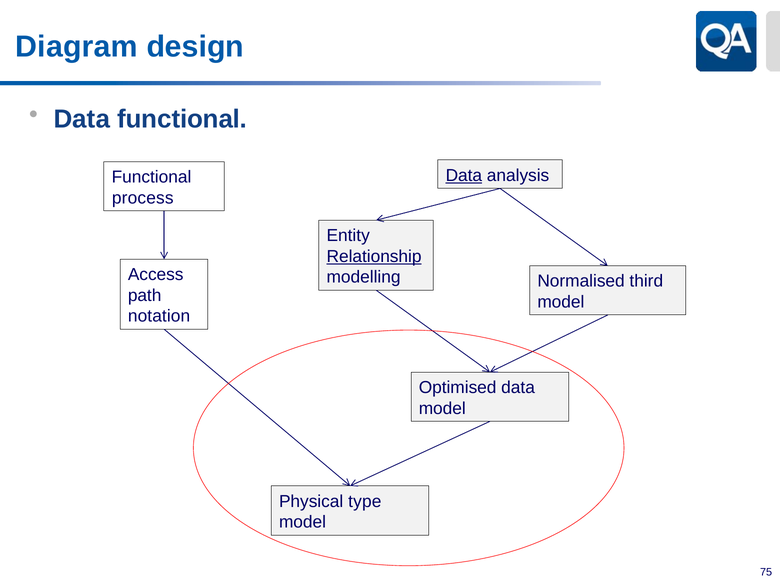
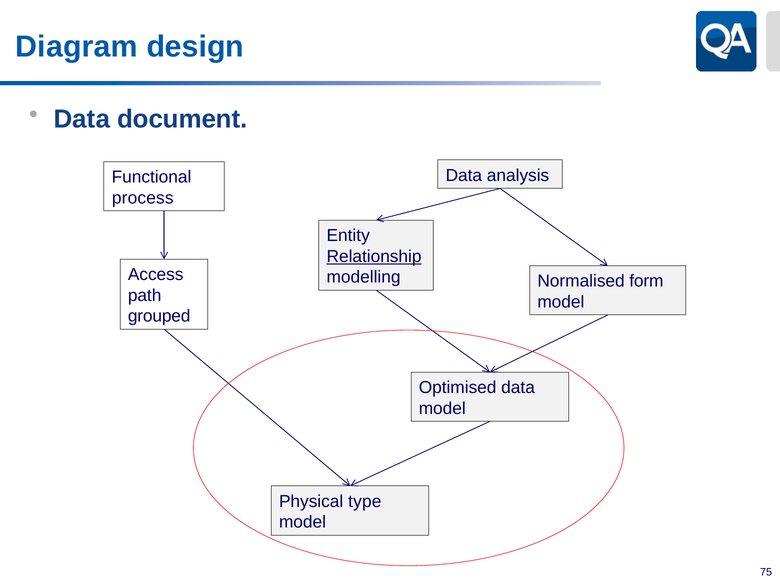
Data functional: functional -> document (182, 119)
Data underline: present -> none (464, 175)
third: third -> form (646, 281)
notation: notation -> grouped (159, 316)
